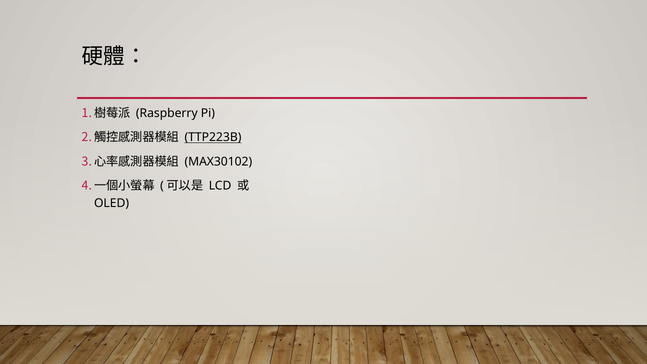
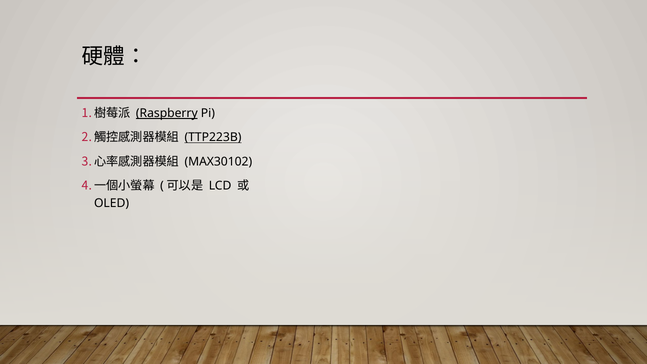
Raspberry underline: none -> present (167, 113)
